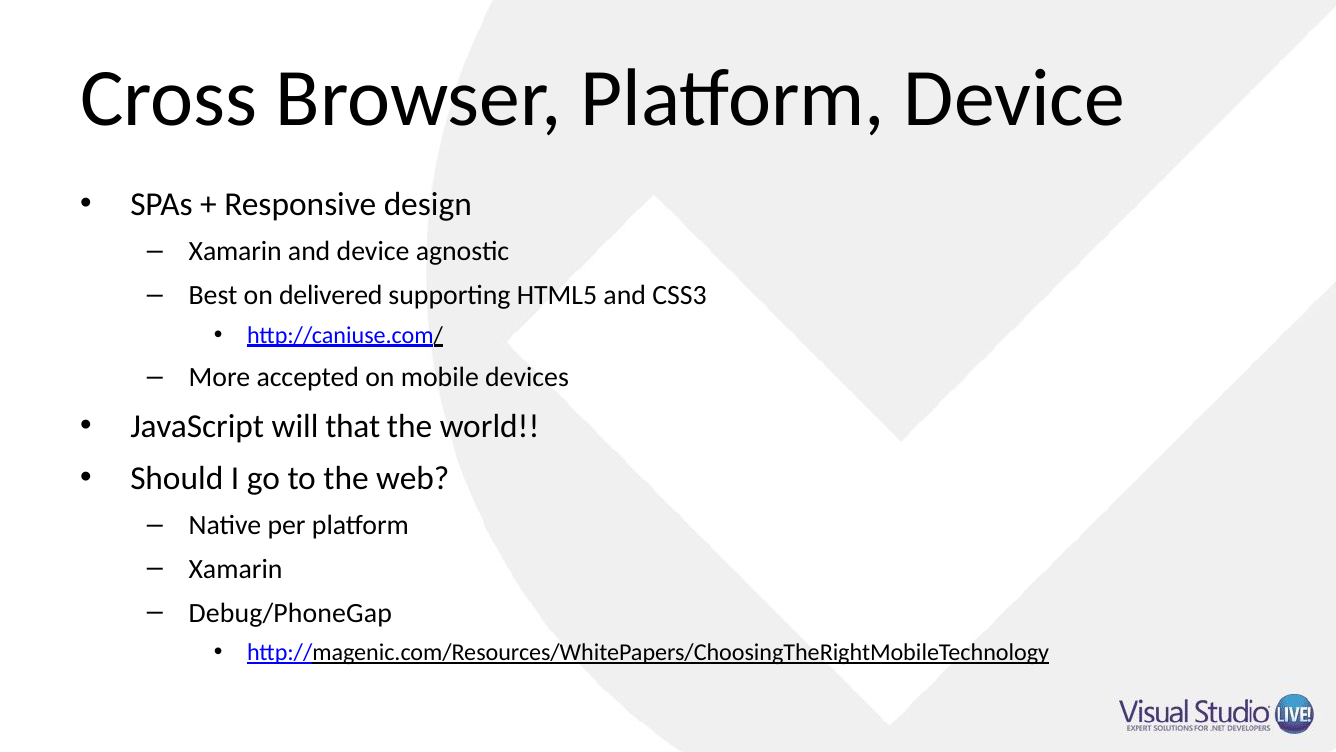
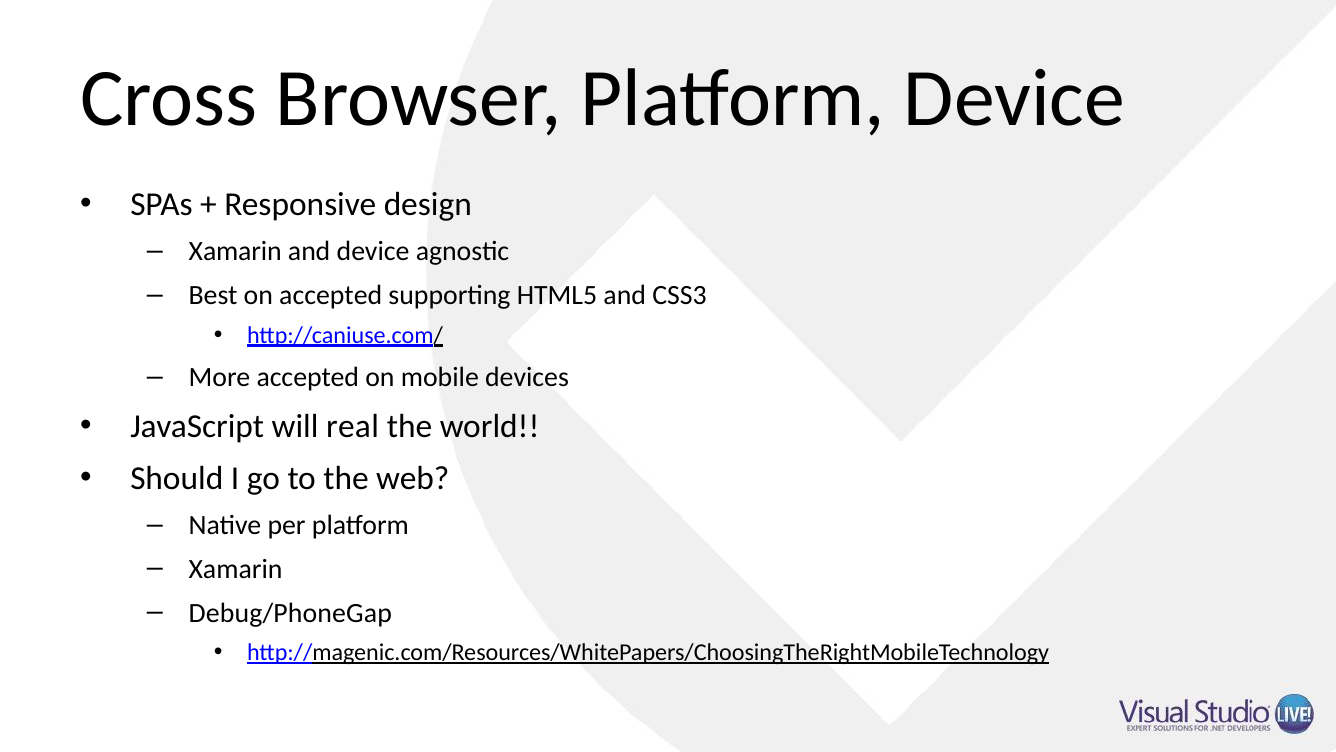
on delivered: delivered -> accepted (331, 295)
that: that -> real (352, 426)
